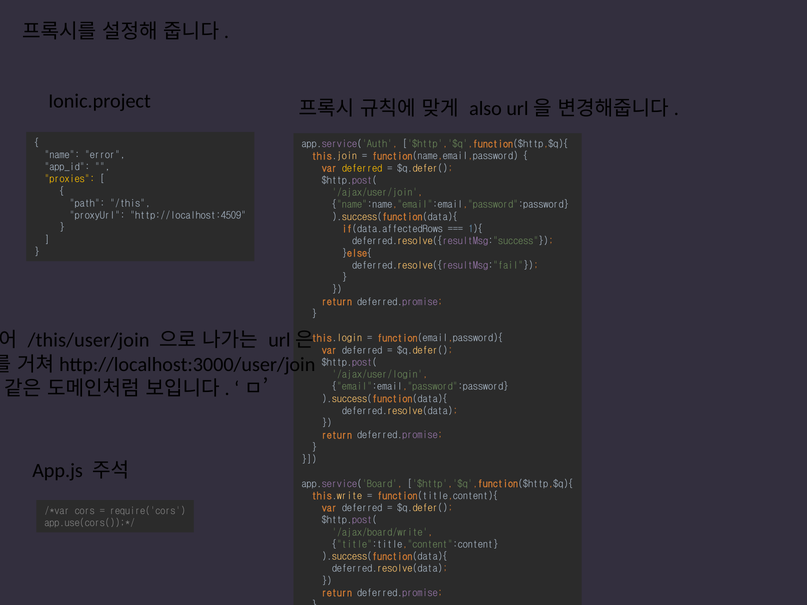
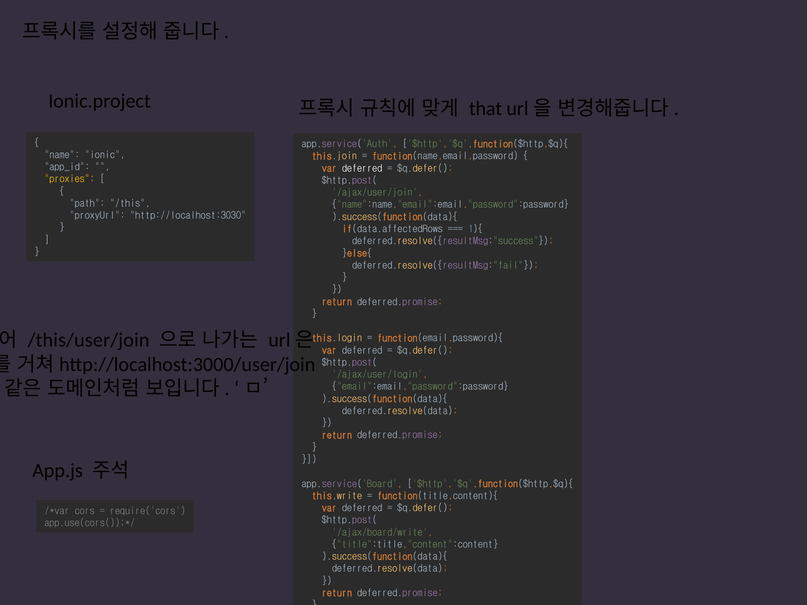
also: also -> that (486, 109)
error: error -> ionic (105, 155)
deferred colour: yellow -> white (362, 168)
http://localhost:4509: http://localhost:4509 -> http://localhost:3030 (188, 216)
